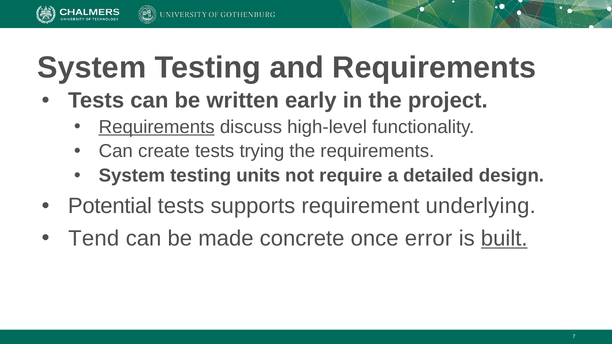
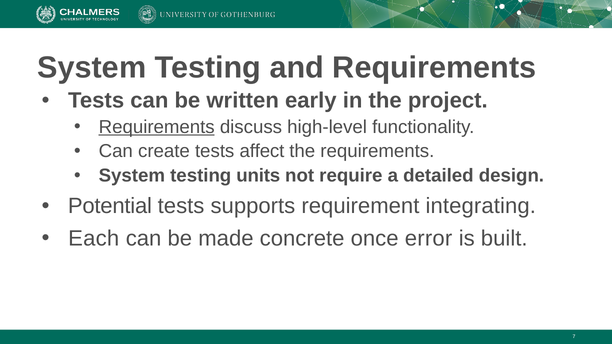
trying: trying -> affect (262, 151)
underlying: underlying -> integrating (481, 206)
Tend: Tend -> Each (94, 239)
built underline: present -> none (504, 239)
